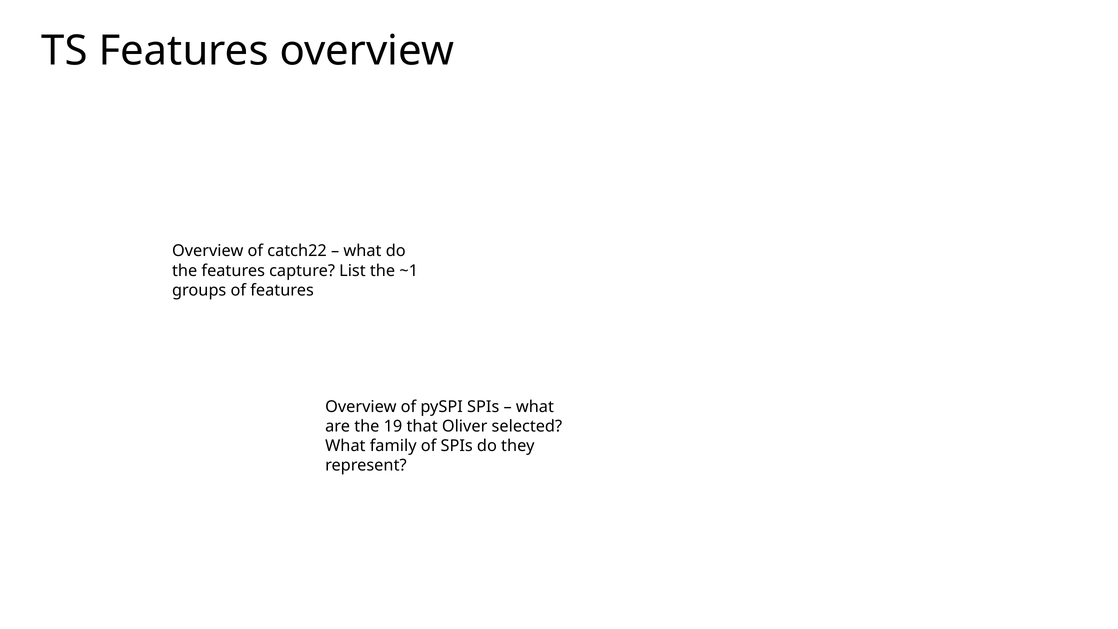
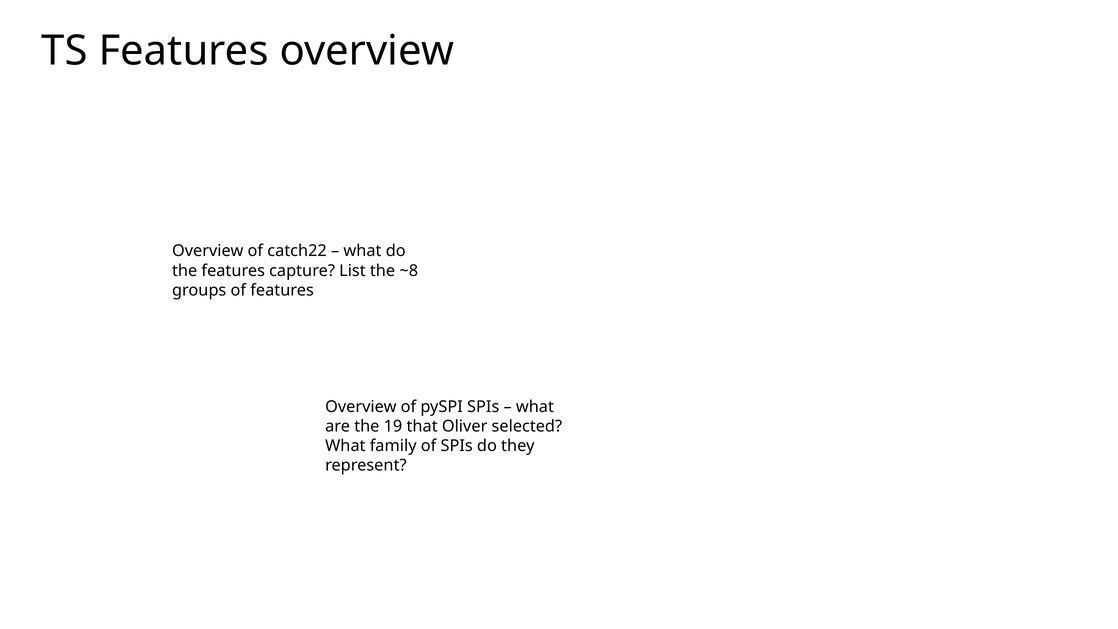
~1: ~1 -> ~8 (409, 271)
